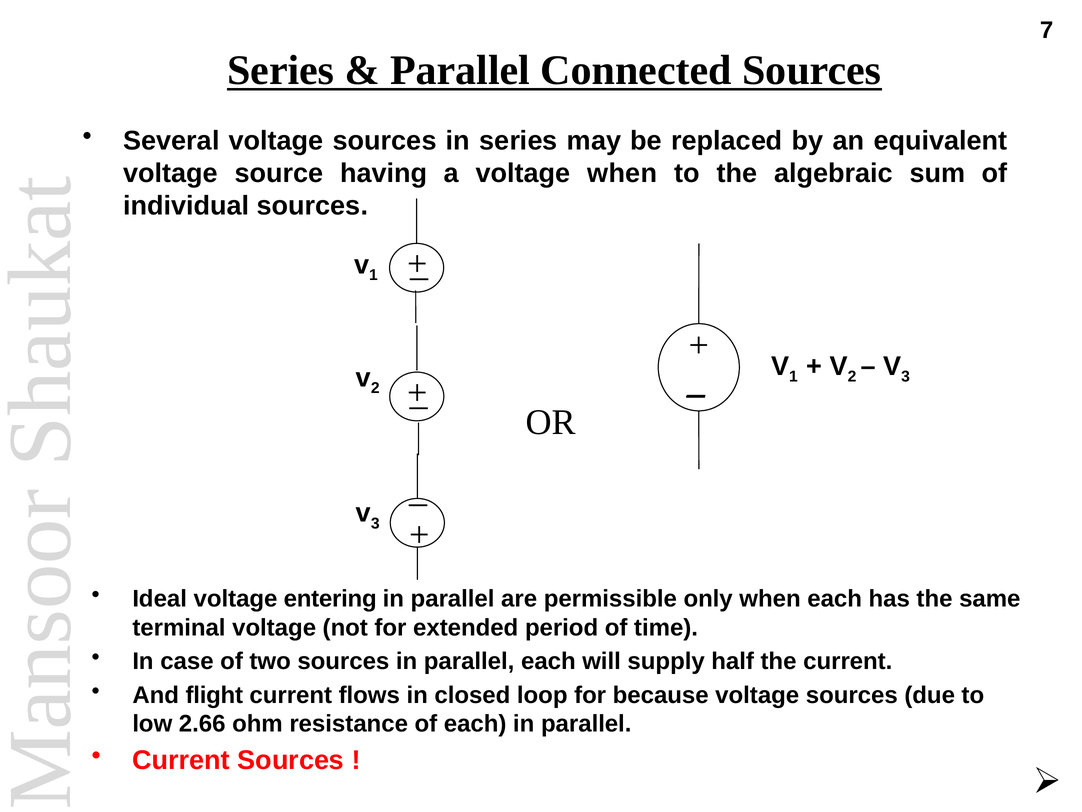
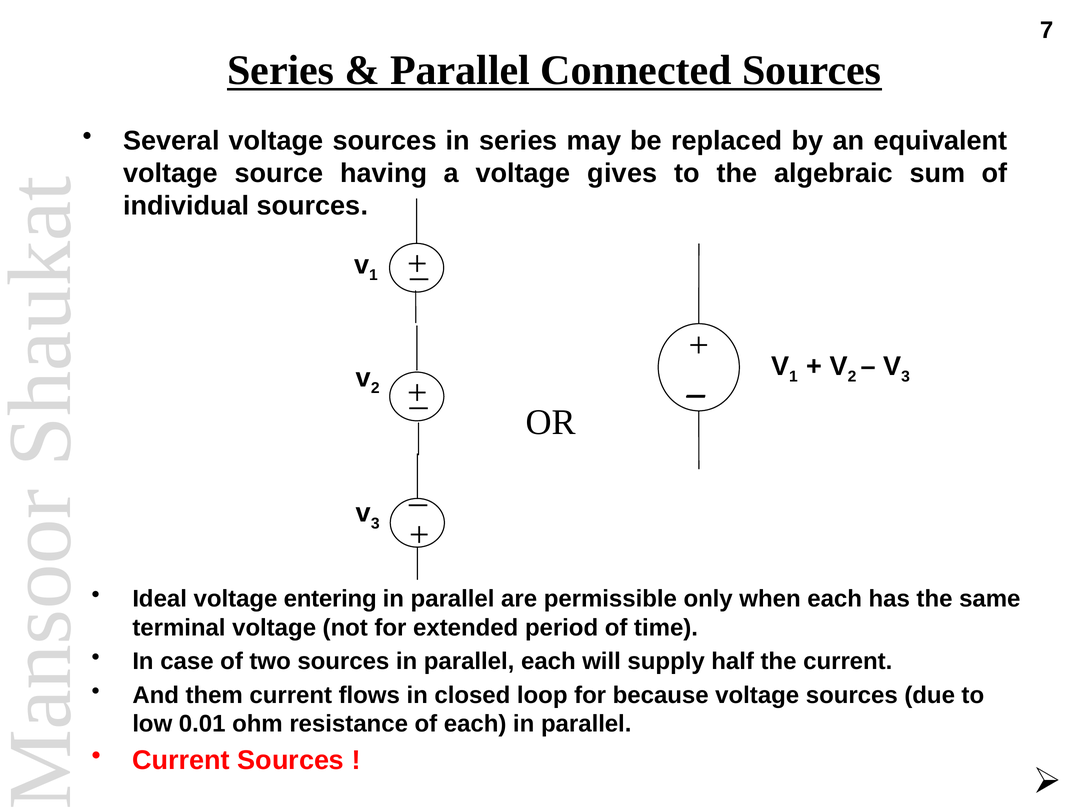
voltage when: when -> gives (622, 173)
flight: flight -> them (214, 695)
2.66: 2.66 -> 0.01 (202, 723)
